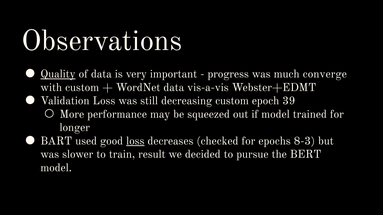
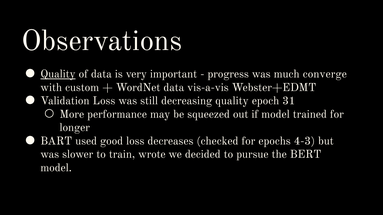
decreasing custom: custom -> quality (232, 101)
39: 39 -> 31 (289, 101)
loss underline: present -> none (135, 141)
8-3: 8-3 -> 4-3 (304, 141)
result: result -> wrote (152, 155)
